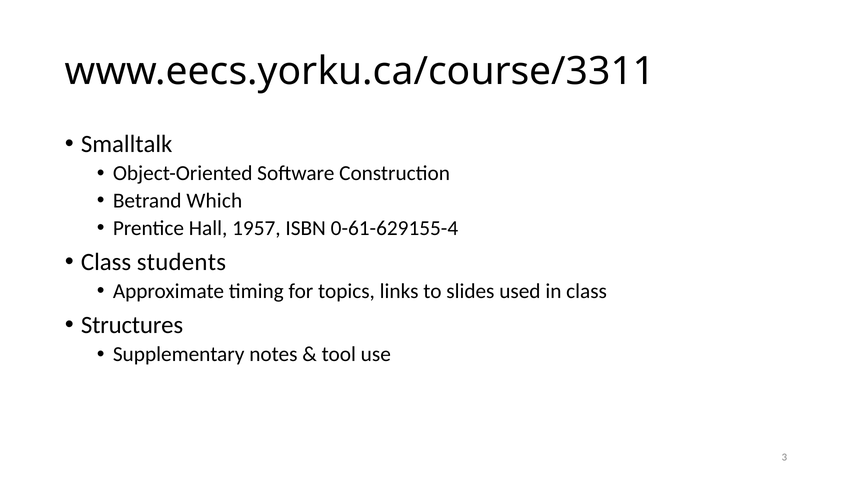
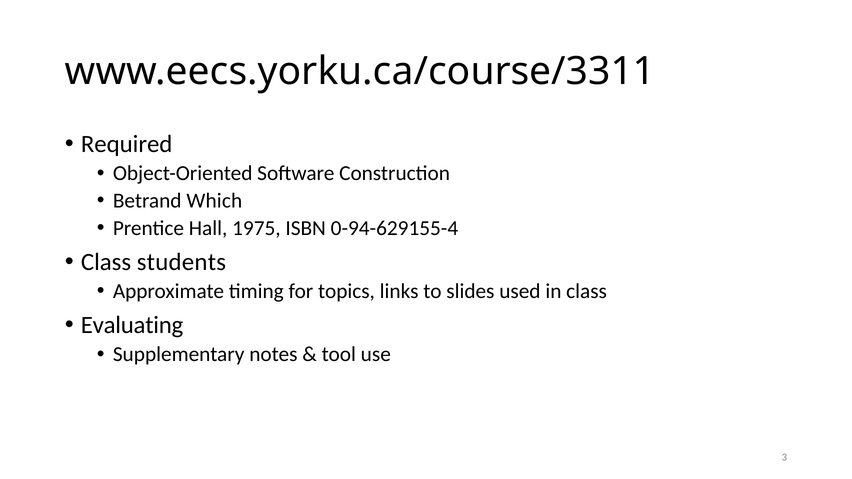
Smalltalk: Smalltalk -> Required (127, 144)
1957: 1957 -> 1975 (256, 228)
0-61-629155-4: 0-61-629155-4 -> 0-94-629155-4 (394, 228)
Structures: Structures -> Evaluating (132, 325)
